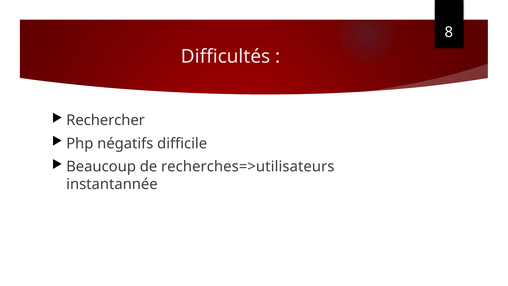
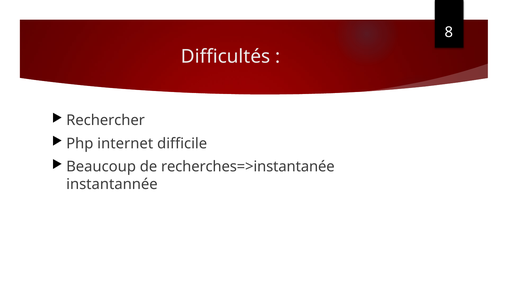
négatifs: négatifs -> internet (125, 143)
recherches=>utilisateurs: recherches=>utilisateurs -> recherches=>instantanée (248, 166)
